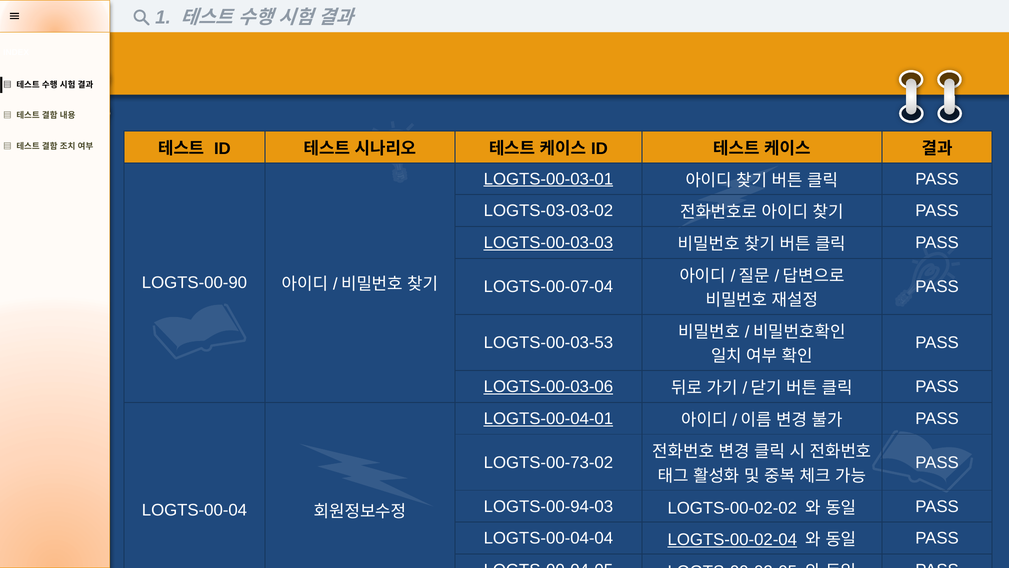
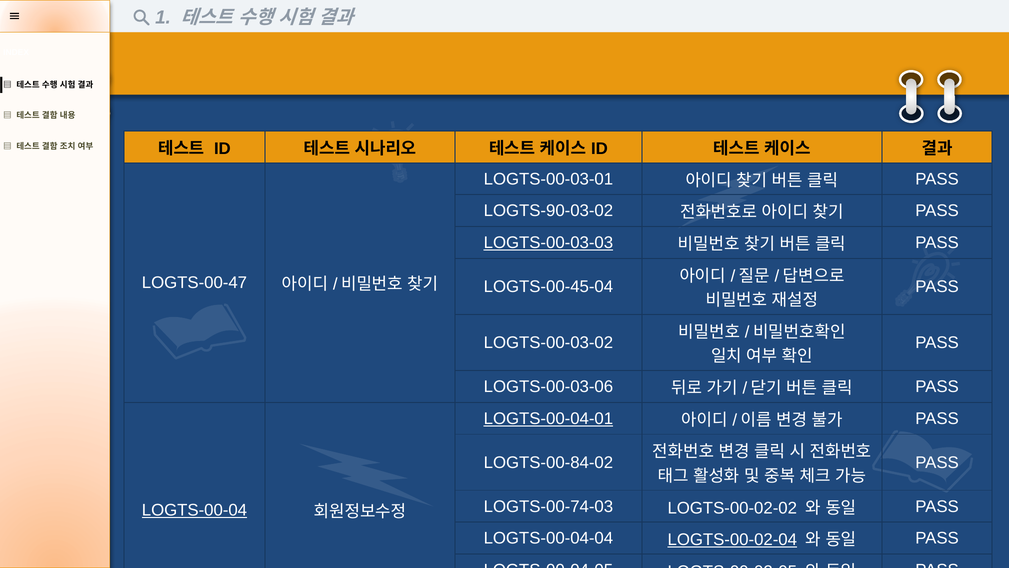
LOGTS-00-03-01 underline: present -> none (548, 179)
LOGTS-03-03-02: LOGTS-03-03-02 -> LOGTS-90-03-02 (548, 211)
LOGTS-00-90: LOGTS-00-90 -> LOGTS-00-47 (194, 283)
LOGTS-00-07-04: LOGTS-00-07-04 -> LOGTS-00-45-04 (548, 286)
LOGTS-00-03-53: LOGTS-00-03-53 -> LOGTS-00-03-02 (548, 342)
LOGTS-00-03-06 underline: present -> none (548, 386)
LOGTS-00-73-02: LOGTS-00-73-02 -> LOGTS-00-84-02 (548, 462)
LOGTS-00-94-03: LOGTS-00-94-03 -> LOGTS-00-74-03 (548, 506)
LOGTS-00-04 underline: none -> present (194, 510)
